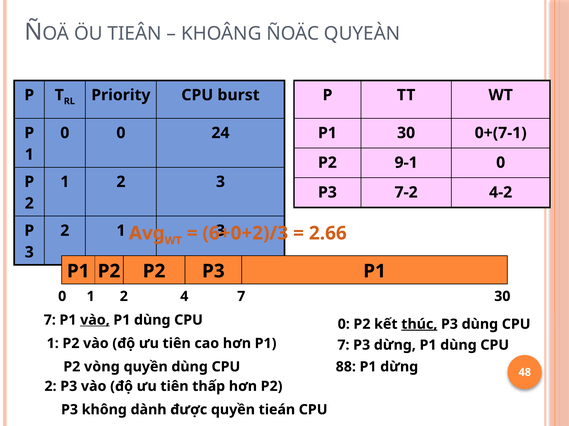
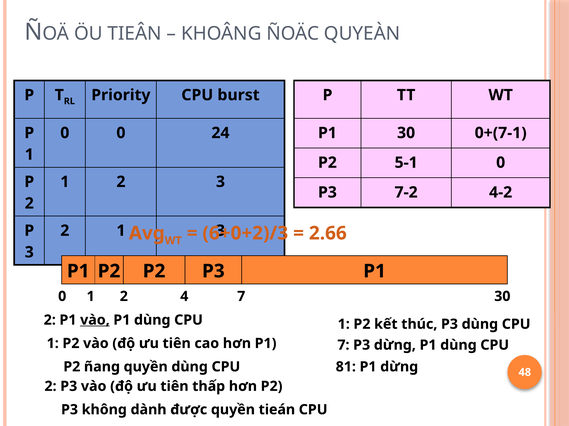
9-1: 9-1 -> 5-1 (406, 163)
7: 7 -> 2 (50, 321)
0: 0 -> 1 (344, 325)
thúc underline: present -> none (419, 325)
vòng: vòng -> ñang (102, 367)
88: 88 -> 81 (346, 367)
